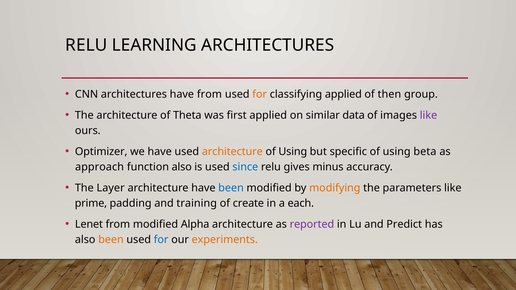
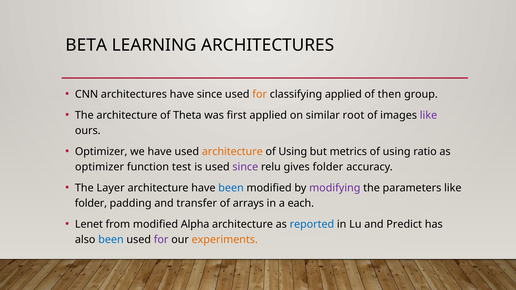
RELU: RELU -> BETA (86, 45)
have from: from -> since (210, 94)
data: data -> root (353, 115)
specific: specific -> metrics (348, 152)
beta: beta -> ratio (425, 152)
approach: approach -> optimizer (100, 167)
function also: also -> test (182, 167)
since colour: blue -> purple (245, 167)
gives minus: minus -> folder (328, 167)
modifying colour: orange -> purple (335, 188)
prime: prime -> folder (91, 204)
training: training -> transfer (197, 204)
create: create -> arrays (248, 204)
reported colour: purple -> blue (312, 224)
been colour: orange -> blue (111, 240)
for colour: blue -> purple (161, 240)
